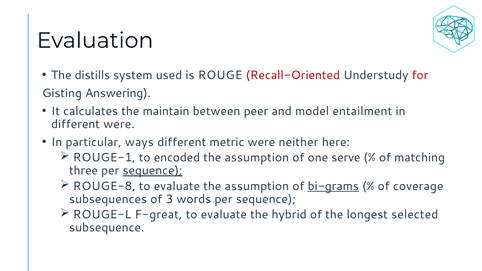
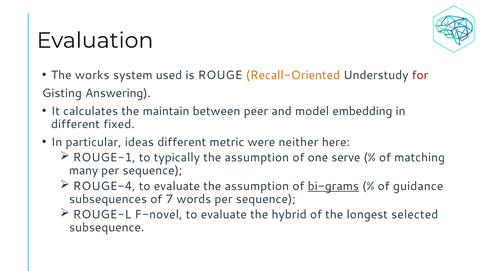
distills: distills -> works (92, 75)
Recall-Oriented colour: red -> orange (293, 75)
entailment: entailment -> embedding (362, 111)
different were: were -> fixed (119, 124)
ways: ways -> ideas (139, 142)
encoded: encoded -> typically (177, 158)
three: three -> many (84, 171)
sequence underline: present -> none (152, 171)
ROUGE-8: ROUGE-8 -> ROUGE-4 (104, 186)
coverage: coverage -> guidance (418, 186)
3: 3 -> 7 (169, 199)
F-great: F-great -> F-novel (158, 215)
